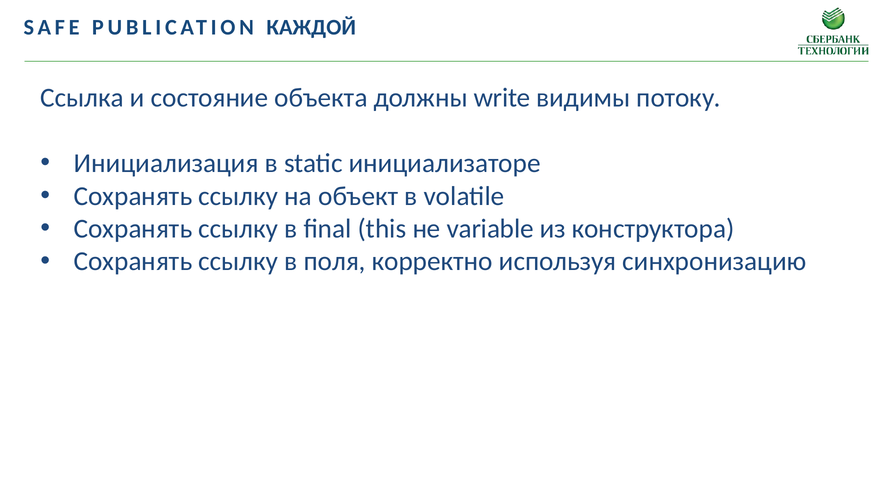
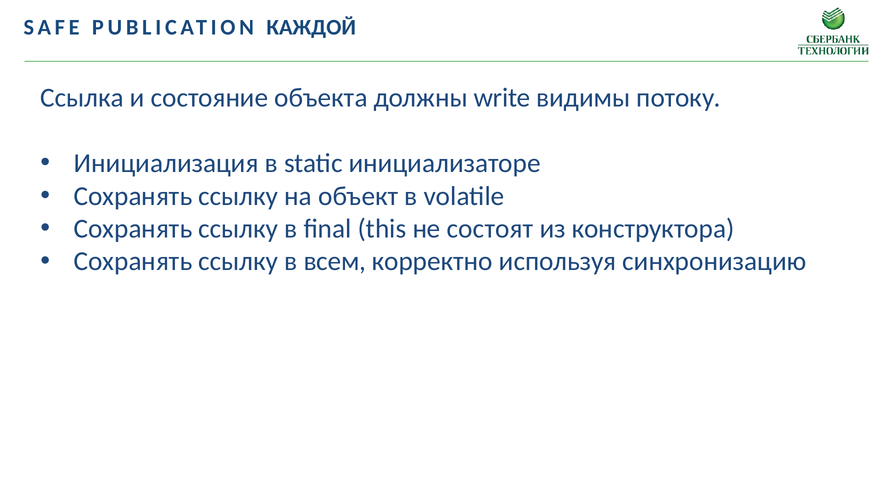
variable: variable -> состоят (490, 229)
поля: поля -> всем (335, 262)
